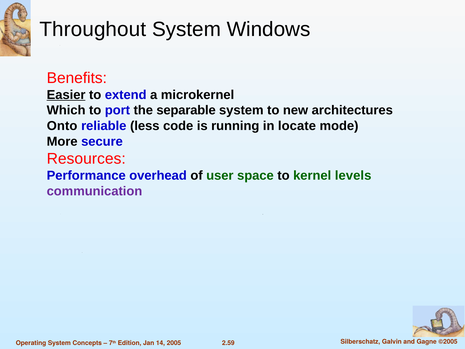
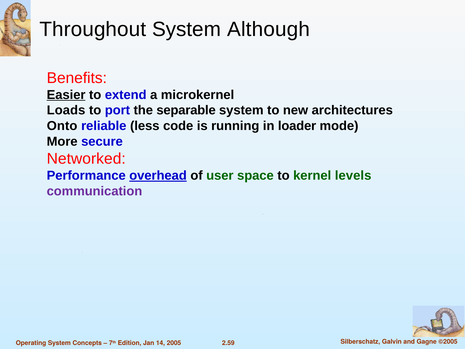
Windows: Windows -> Although (269, 29)
Which: Which -> Loads (66, 110)
locate: locate -> loader (297, 126)
Resources: Resources -> Networked (86, 159)
overhead underline: none -> present (158, 175)
